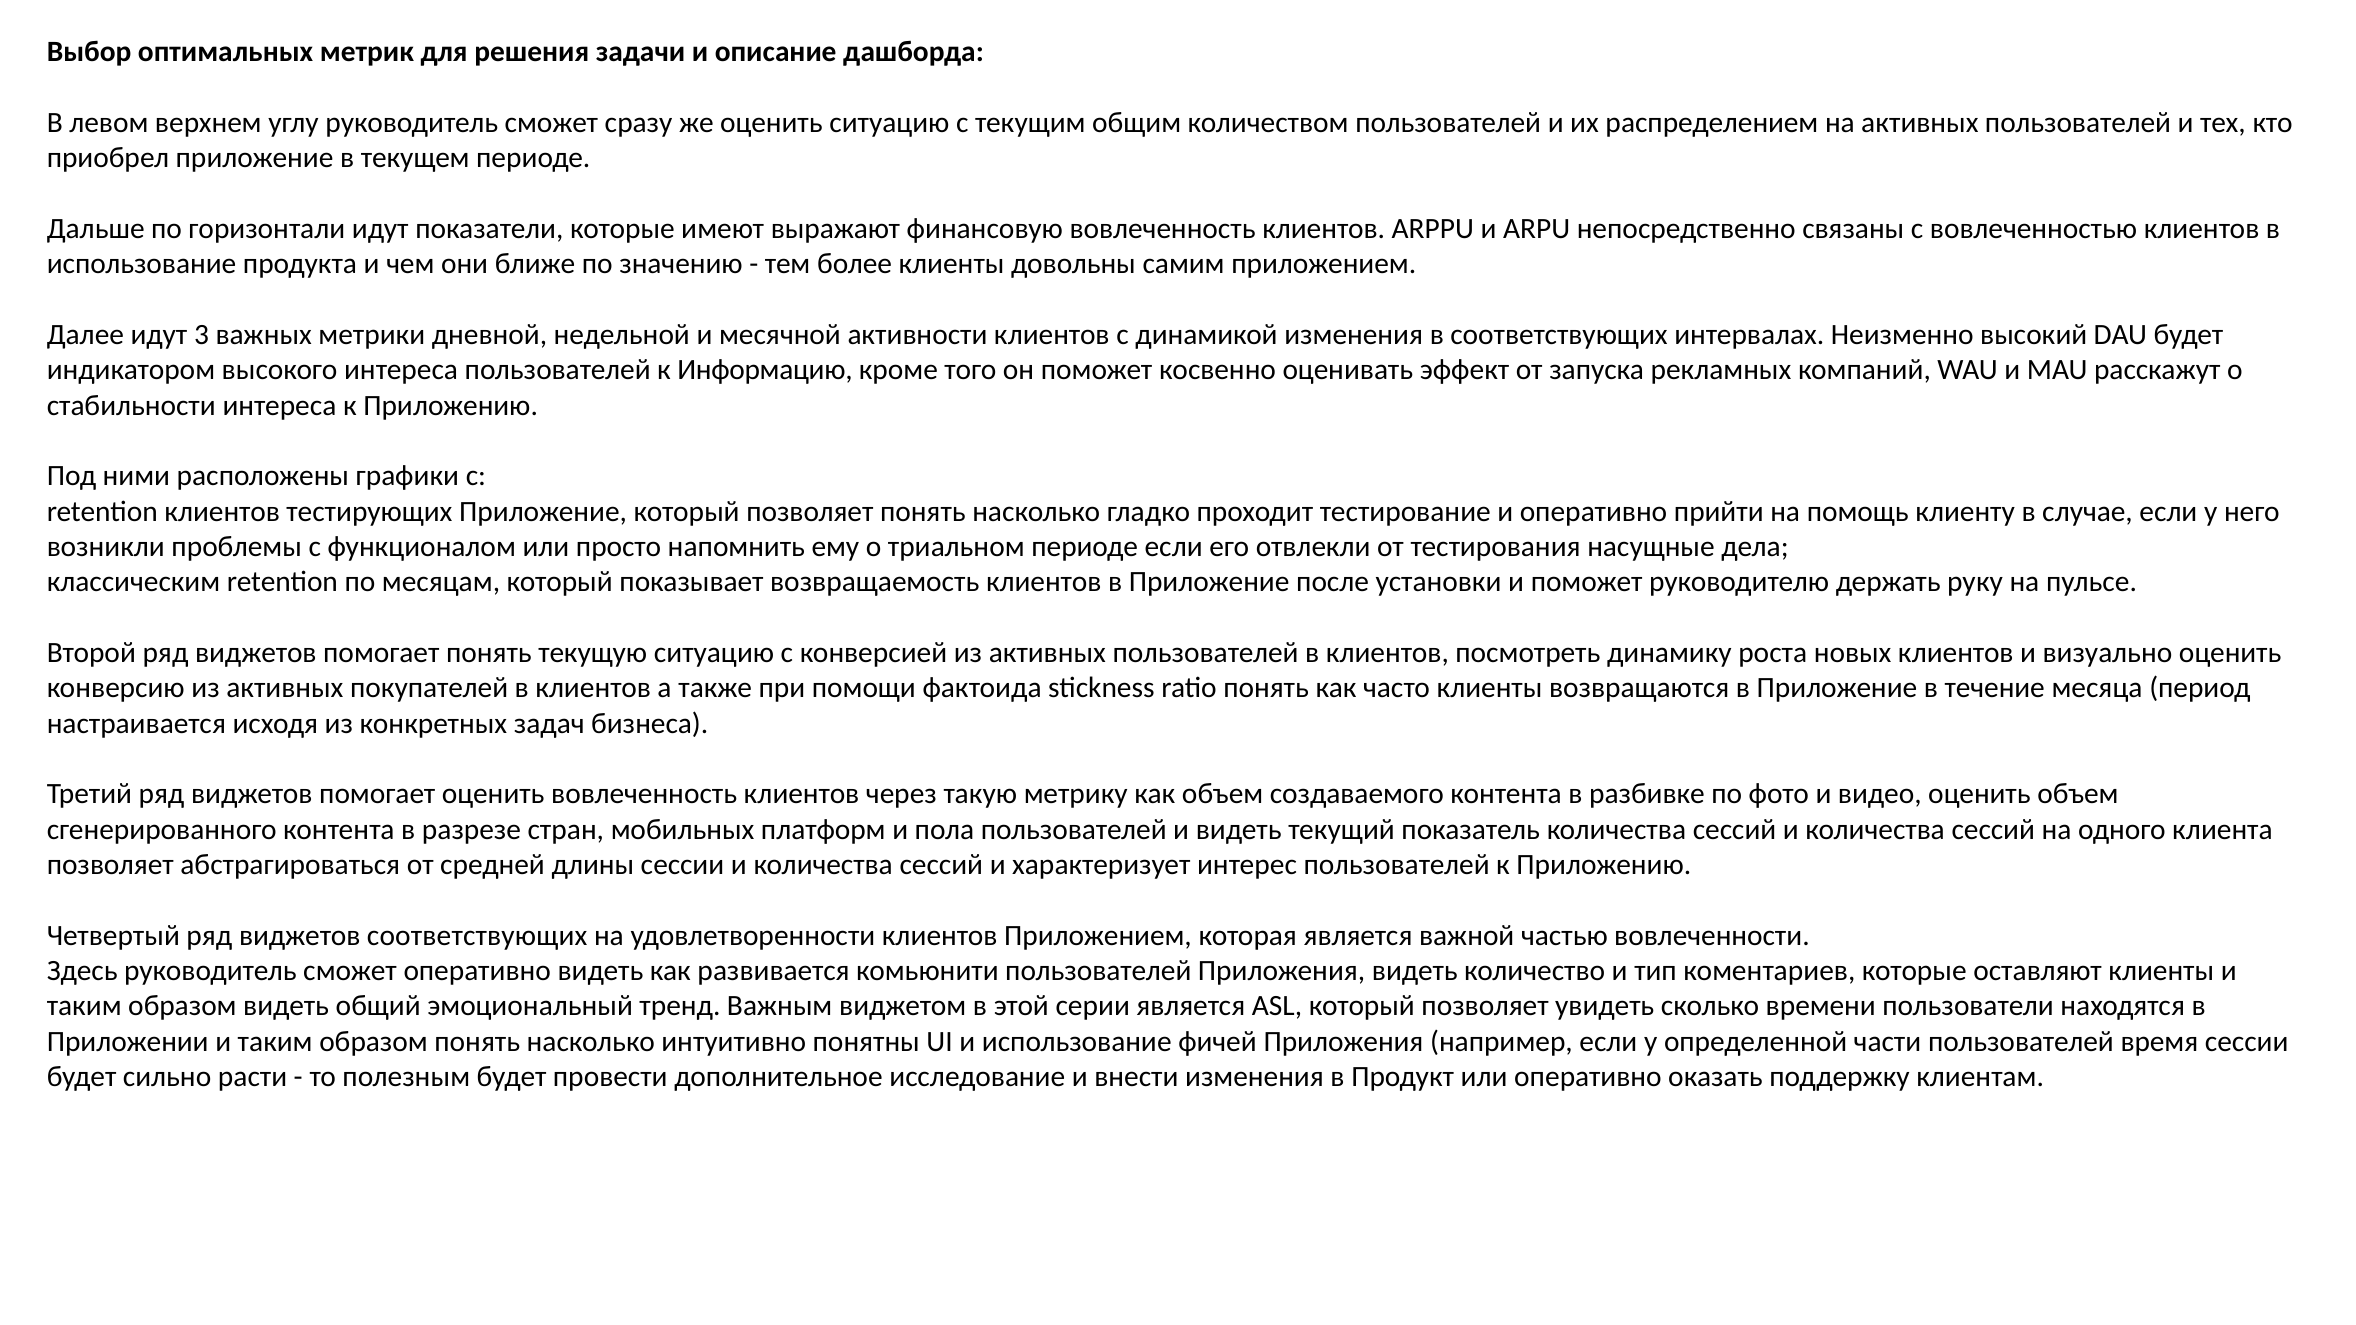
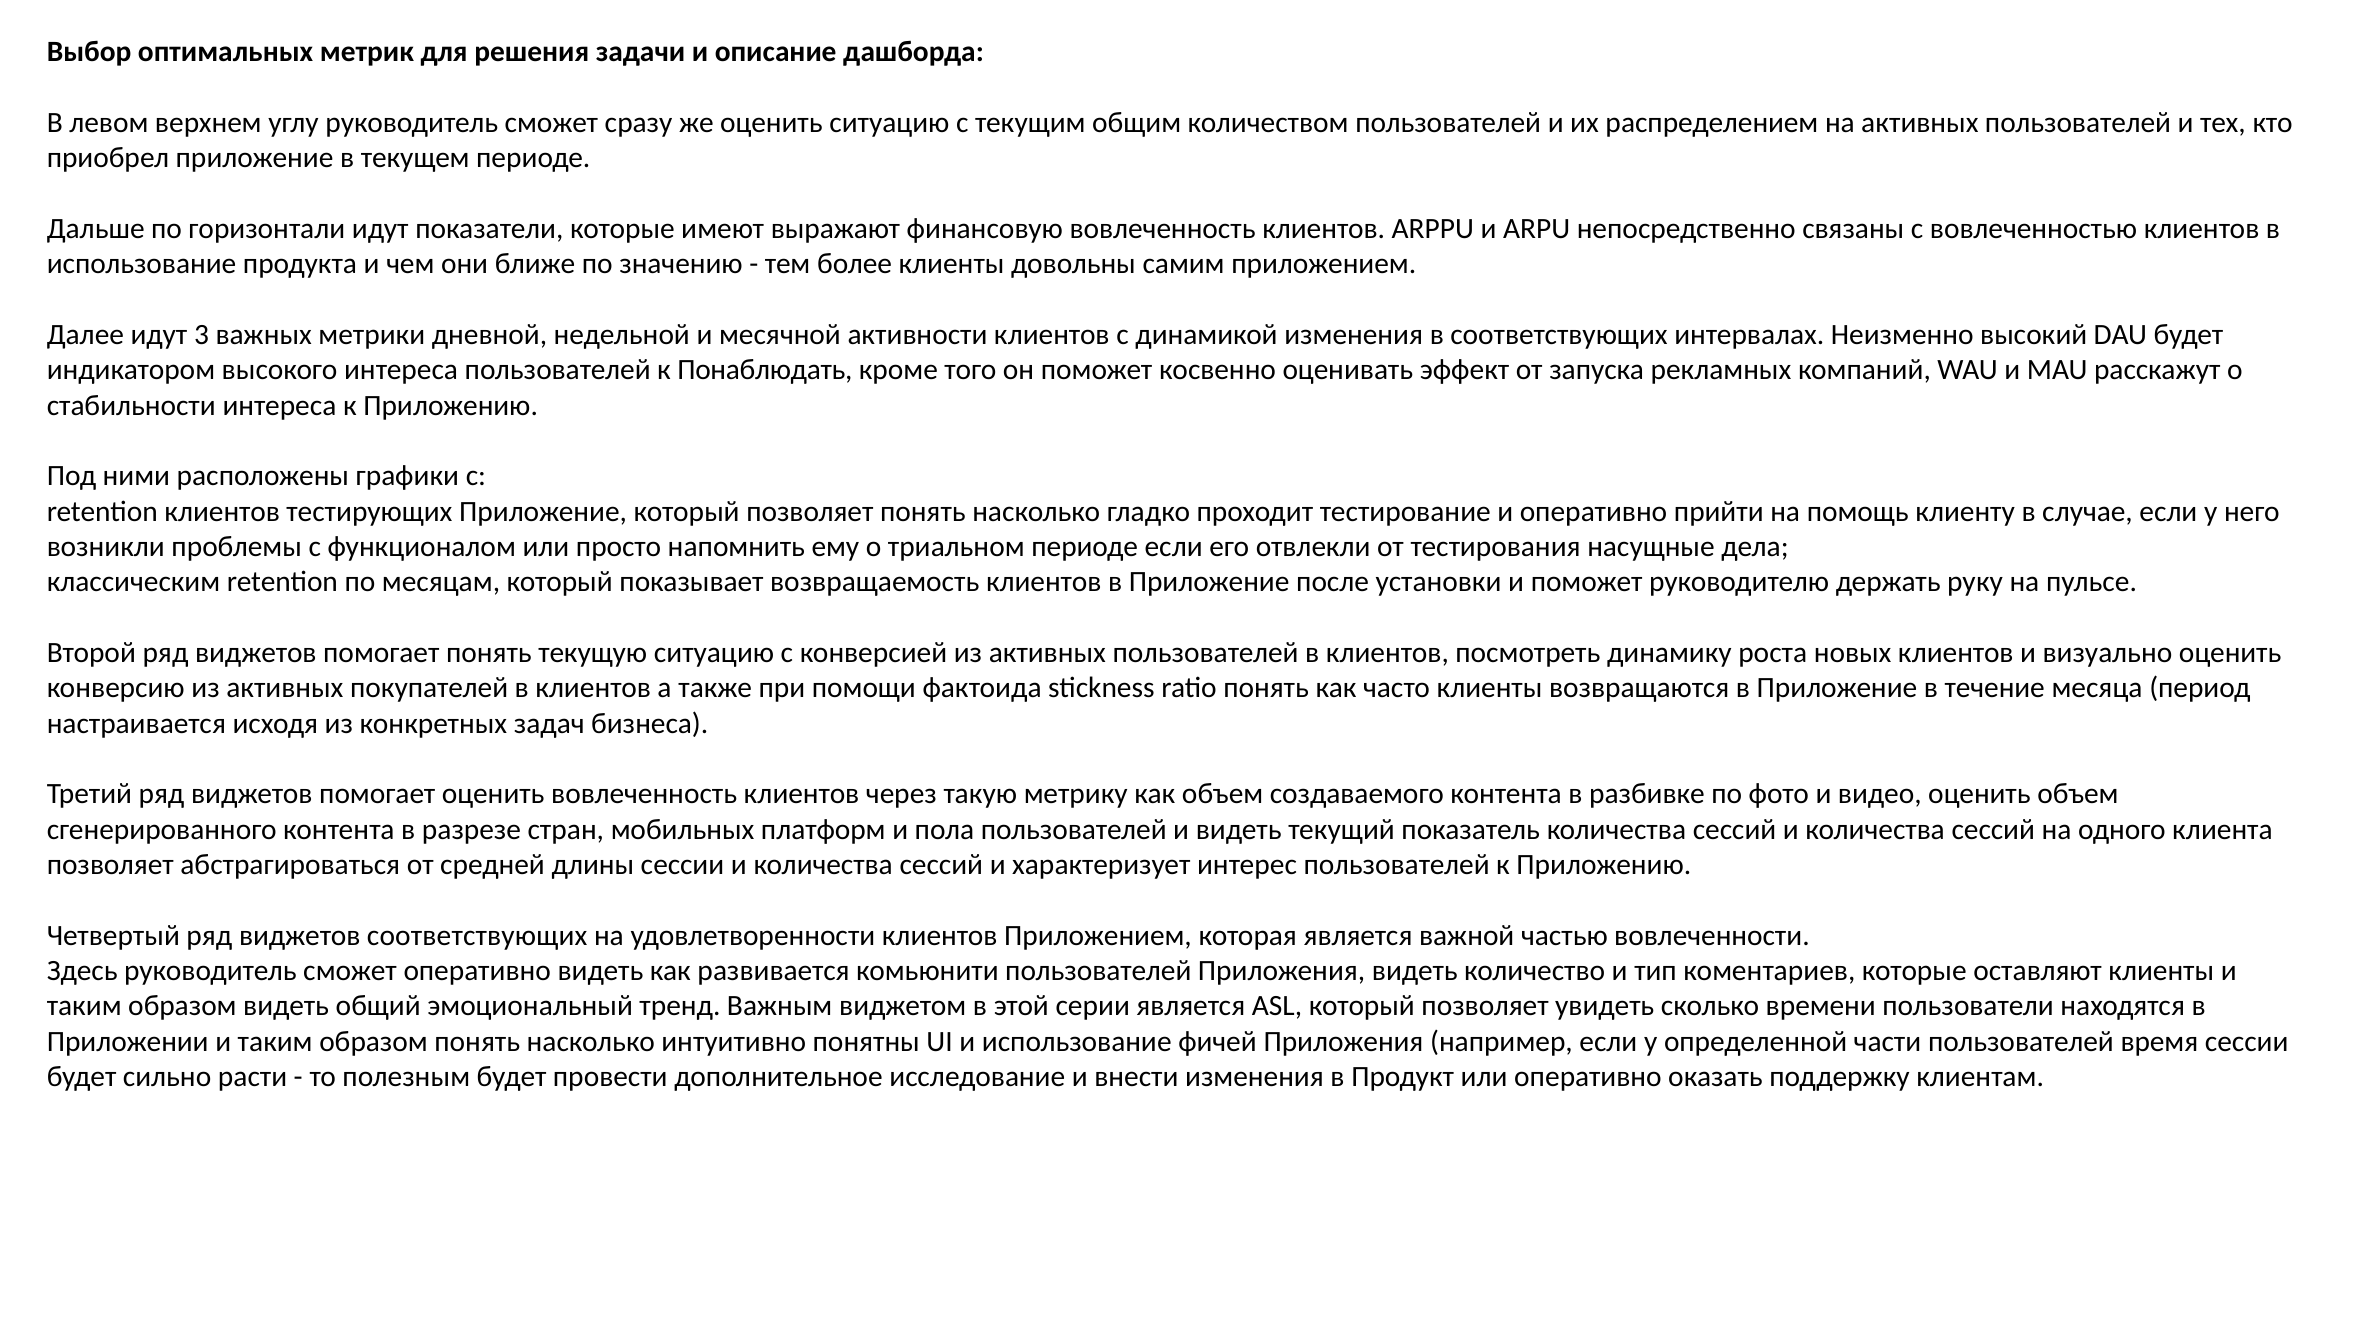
Информацию: Информацию -> Понаблюдать (765, 370)
